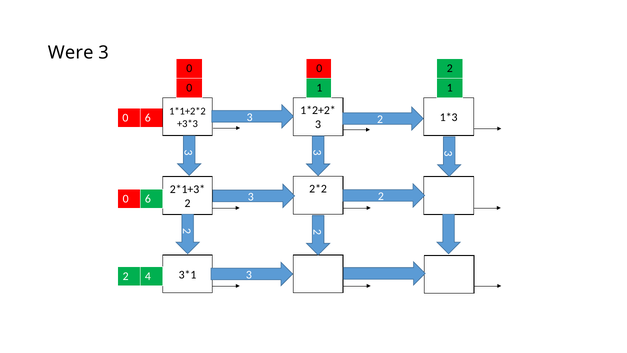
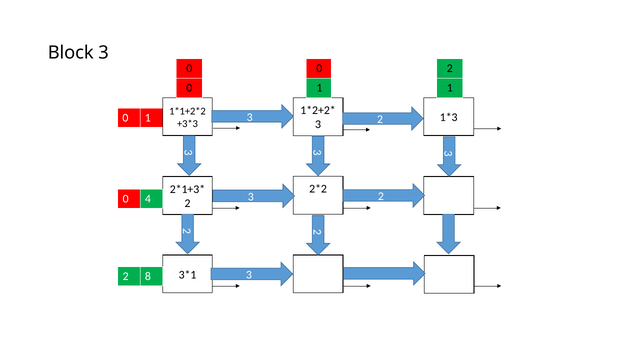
Were: Were -> Block (71, 53)
6: 6 -> 1 (148, 118)
6: 6 -> 4 (148, 199)
4: 4 -> 8 (148, 276)
